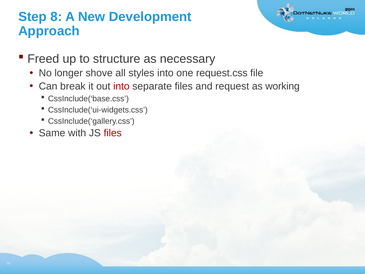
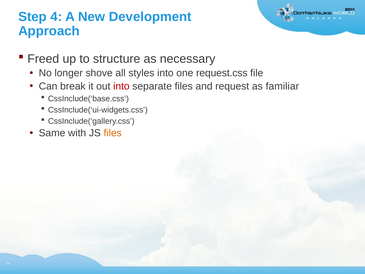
8: 8 -> 4 (56, 17)
working: working -> familiar (282, 86)
files colour: red -> orange (113, 133)
